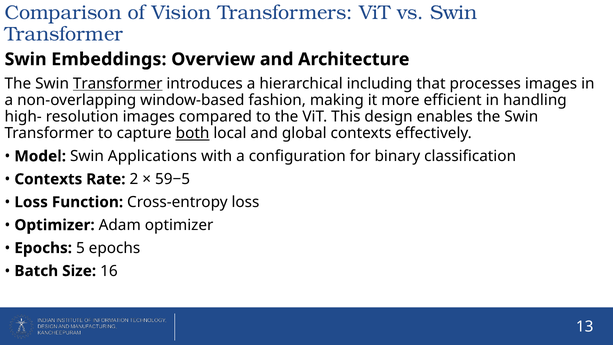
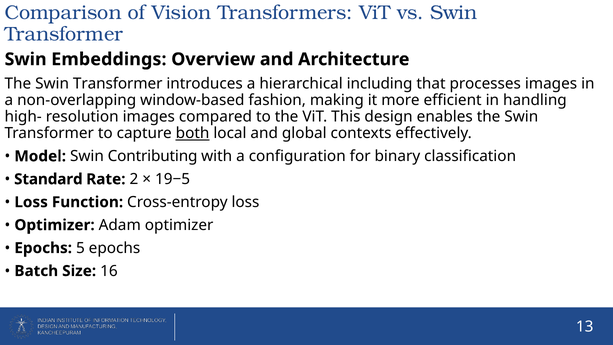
Transformer underline: present -> none (118, 84)
Applications: Applications -> Contributing (153, 156)
Contexts: Contexts -> Standard (48, 179)
59−5: 59−5 -> 19−5 (173, 179)
